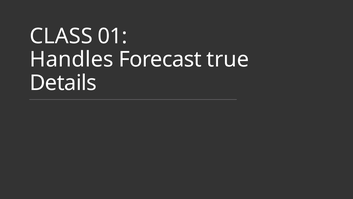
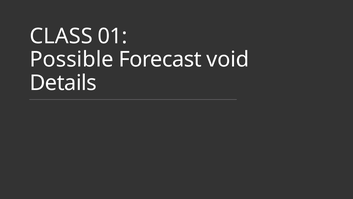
Handles: Handles -> Possible (72, 59)
true: true -> void (228, 59)
